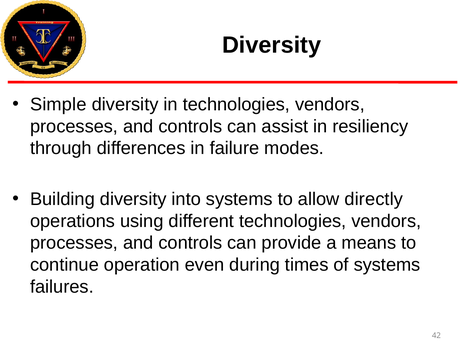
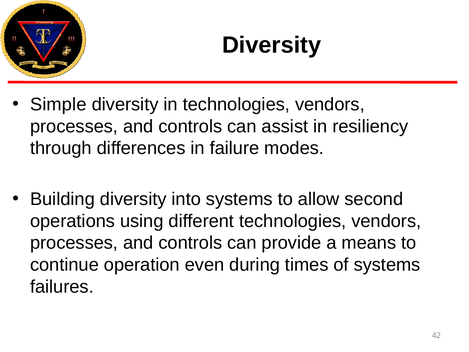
directly: directly -> second (374, 199)
